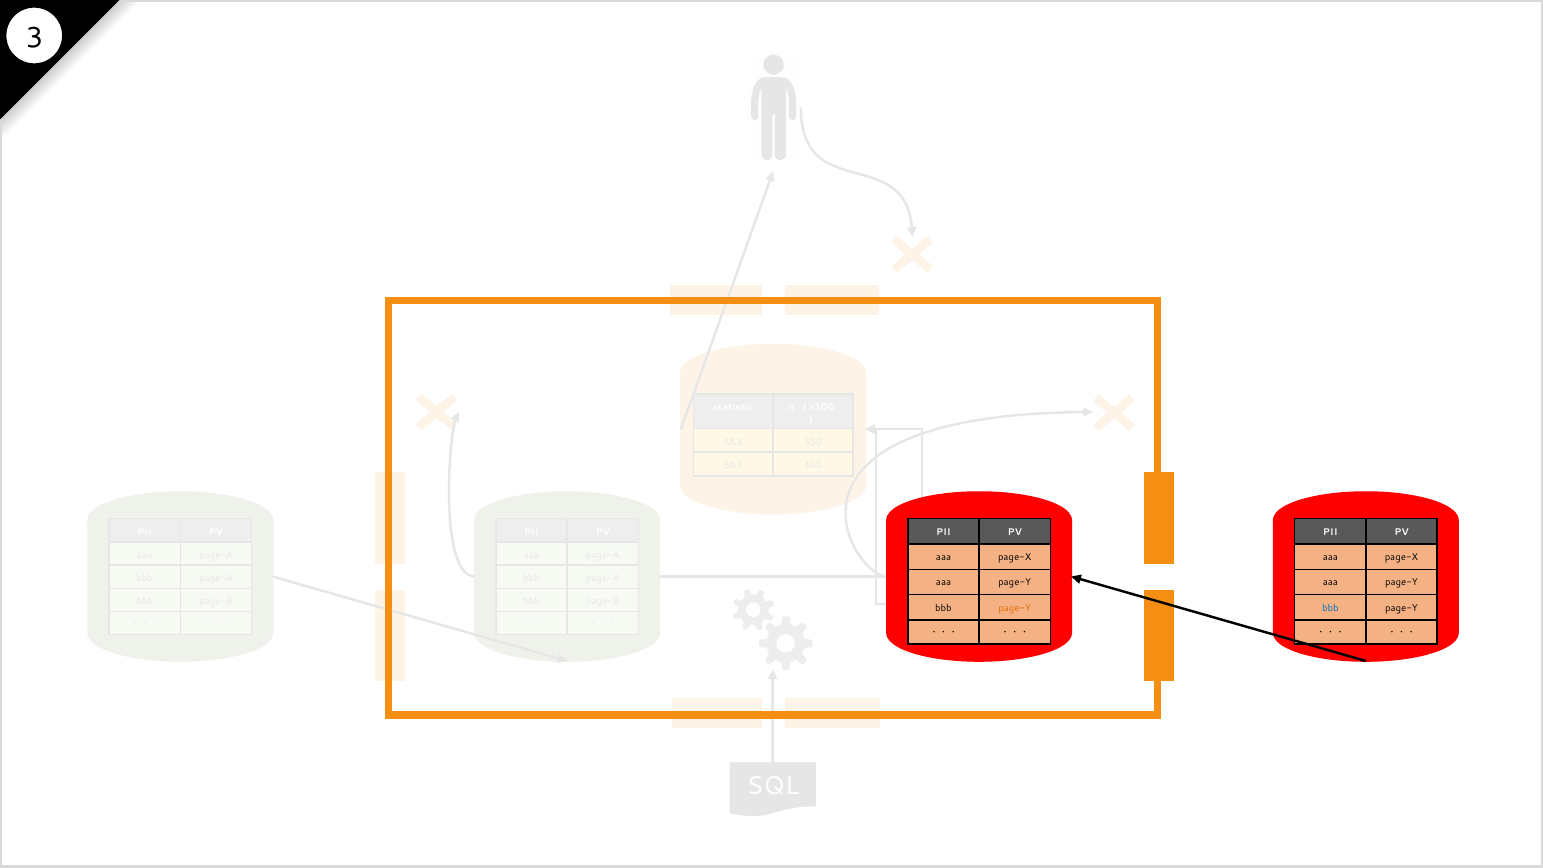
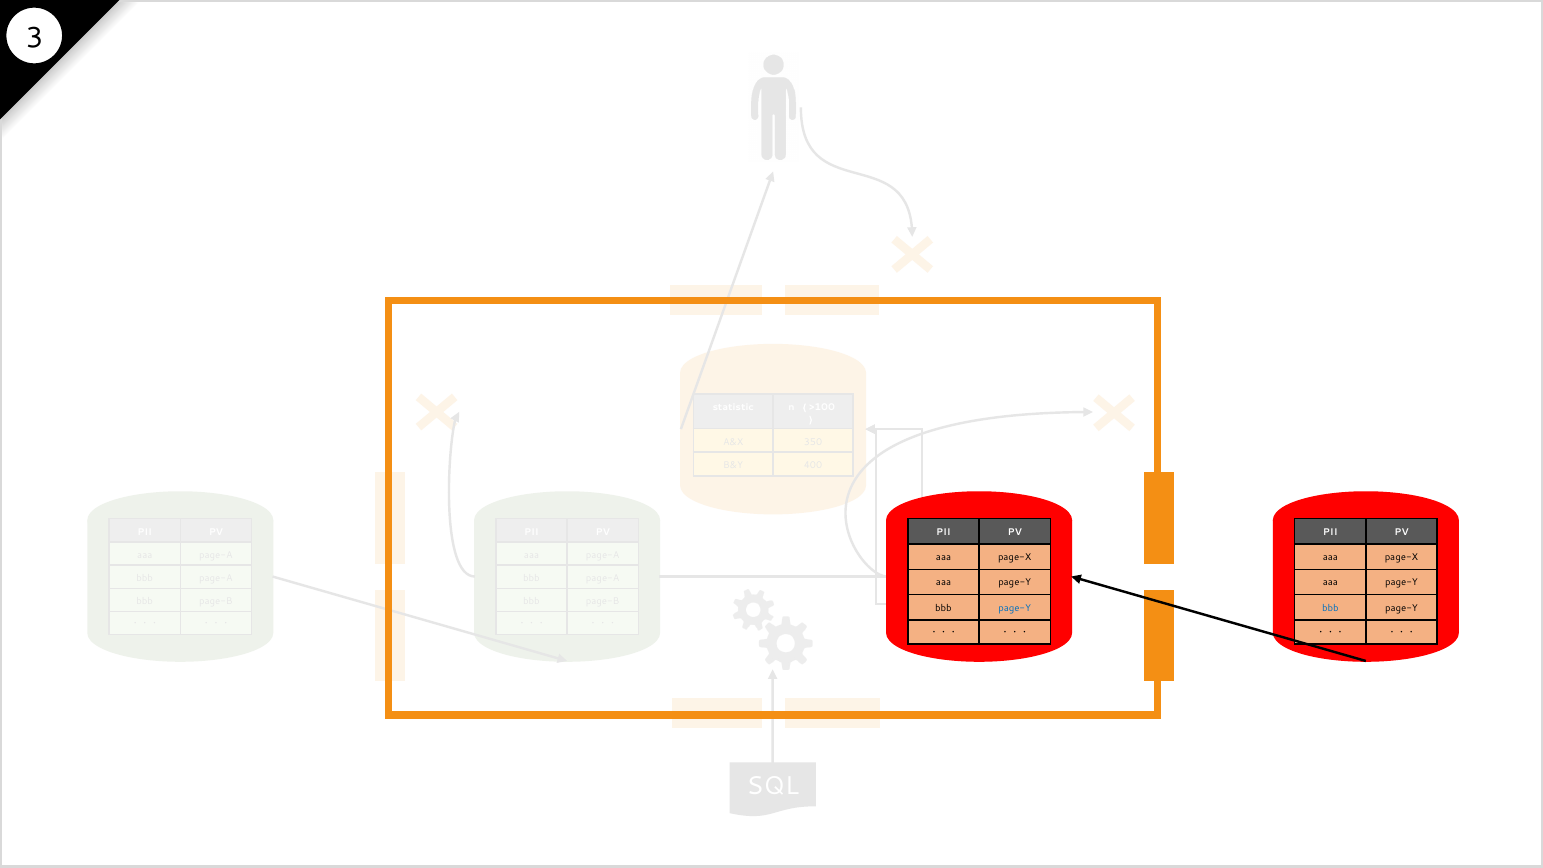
page-Y colour: orange -> blue (1015, 608)
